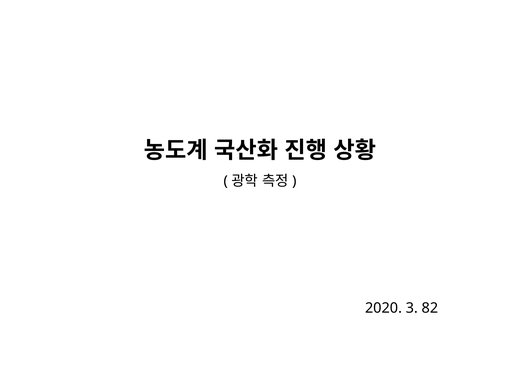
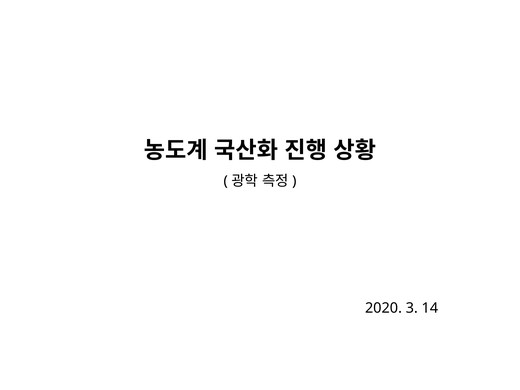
82: 82 -> 14 (430, 308)
